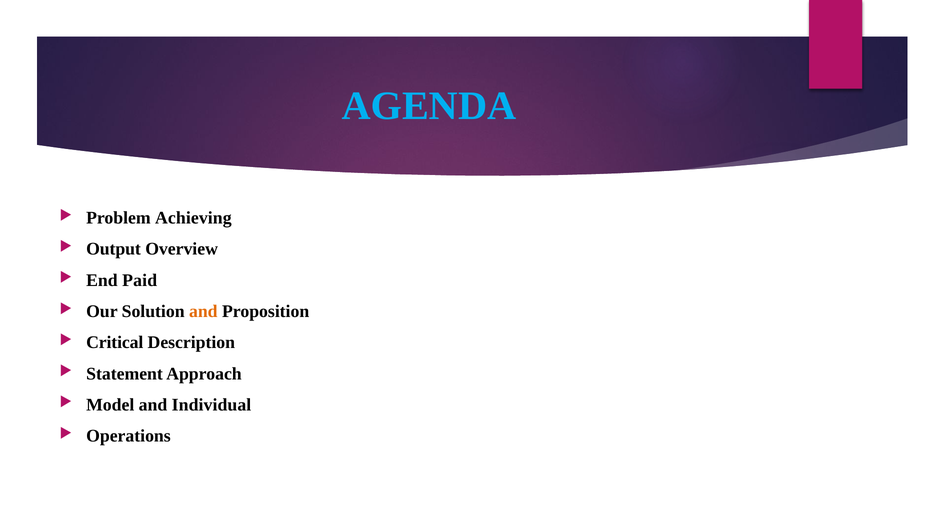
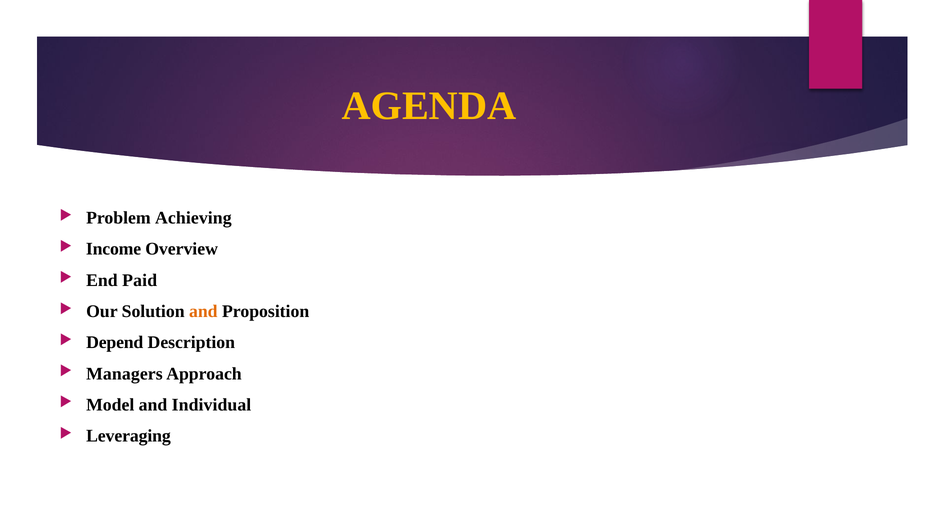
AGENDA colour: light blue -> yellow (429, 106)
Output: Output -> Income (114, 249)
Critical: Critical -> Depend (115, 342)
Statement: Statement -> Managers (124, 373)
Operations: Operations -> Leveraging (128, 436)
